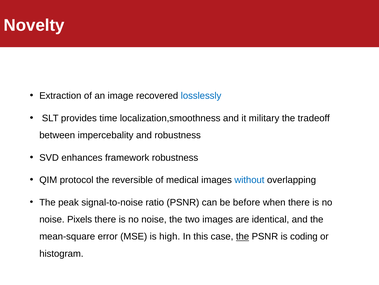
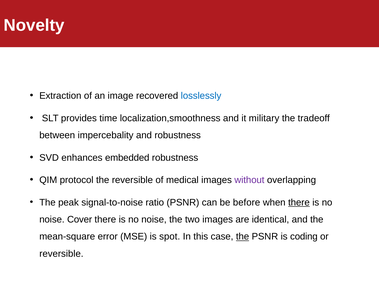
framework: framework -> embedded (127, 157)
without colour: blue -> purple (249, 180)
there underline: none -> present (299, 202)
Pixels: Pixels -> Cover (80, 219)
high: high -> spot (170, 236)
histogram: histogram -> reversible (61, 253)
